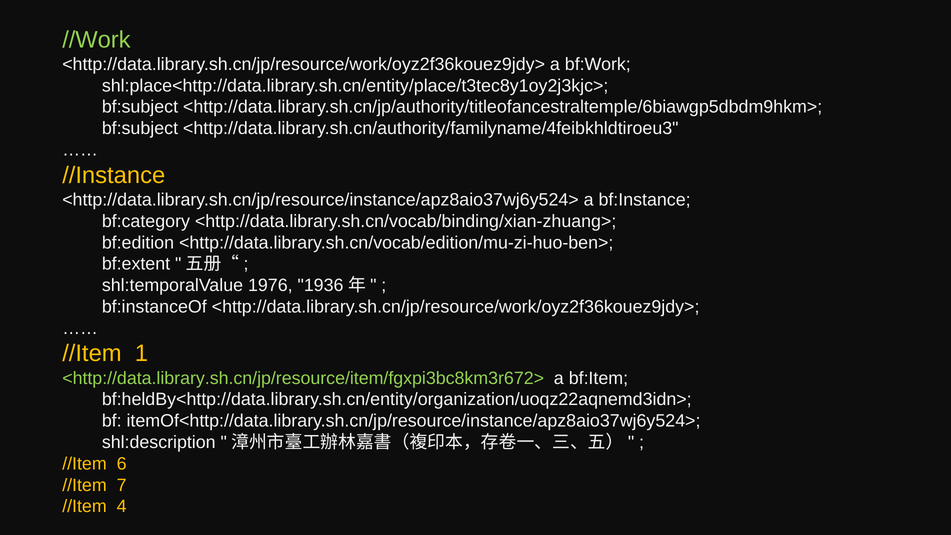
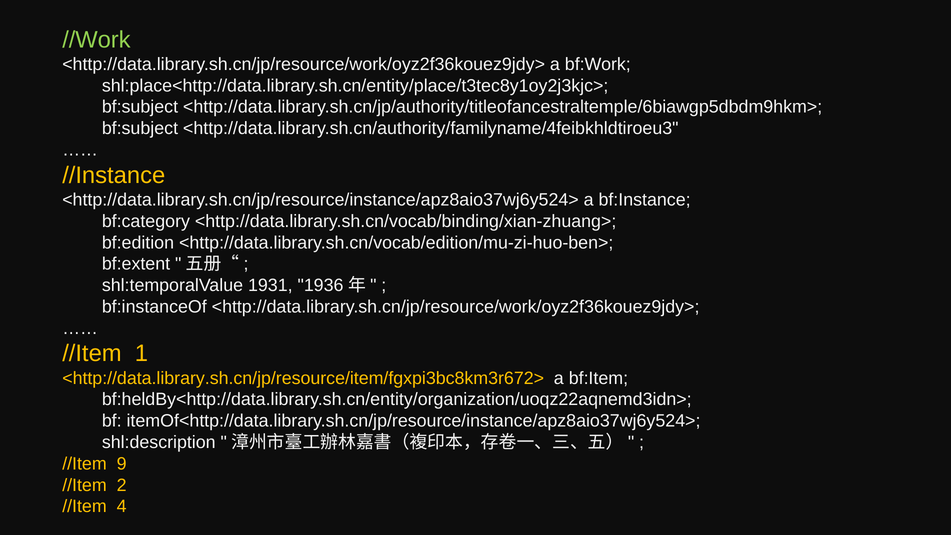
1976: 1976 -> 1931 (270, 285)
<http://data.library.sh.cn/jp/resource/item/fgxpi3bc8km3r672> colour: light green -> yellow (303, 378)
6: 6 -> 9 (122, 464)
7: 7 -> 2 (122, 485)
